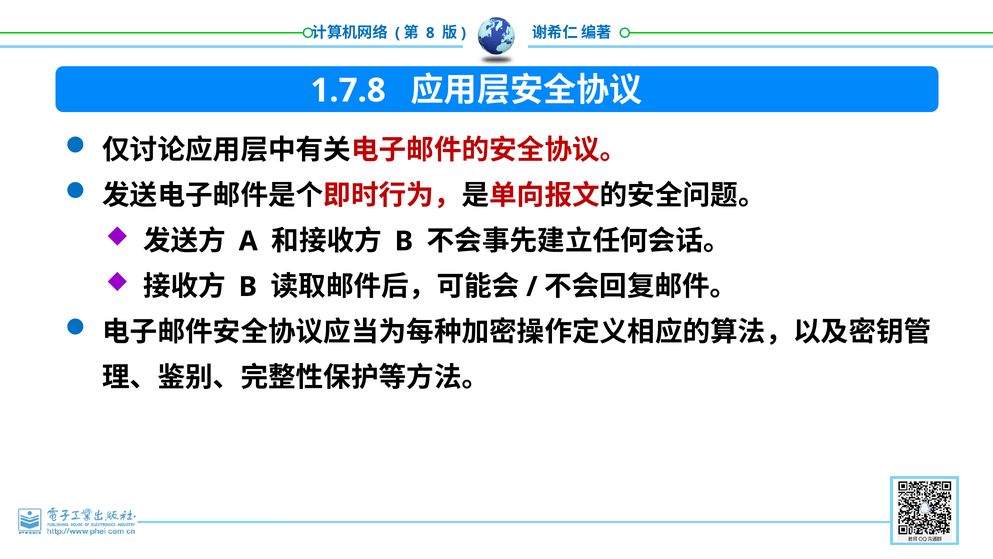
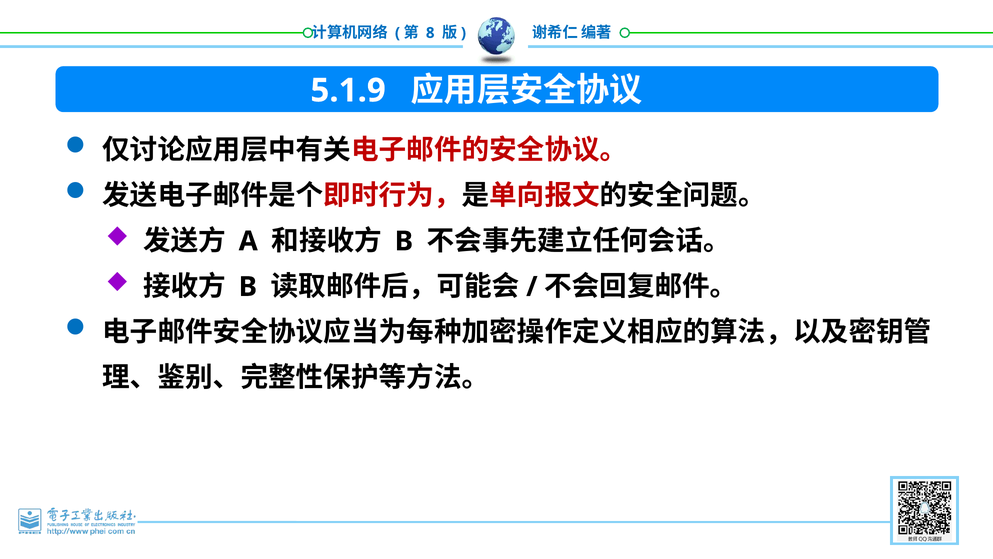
1.7.8: 1.7.8 -> 5.1.9 (348, 90)
